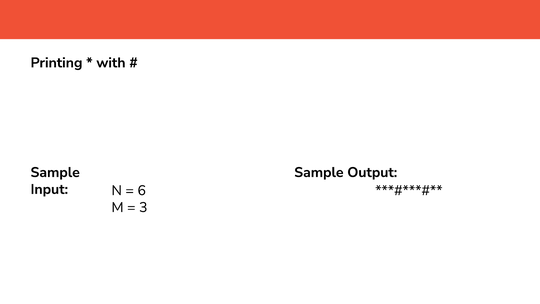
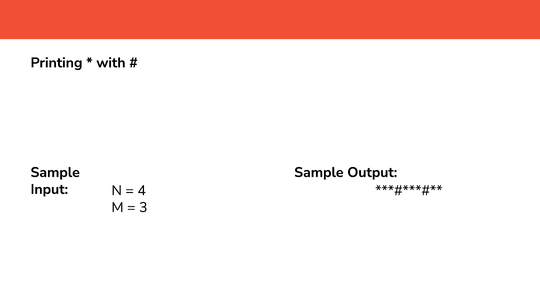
6: 6 -> 4 (142, 190)
